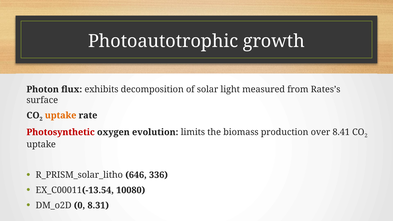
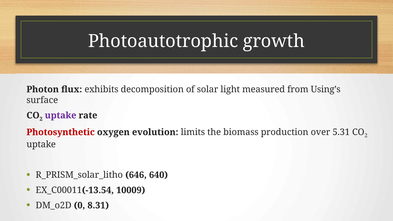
Rates’s: Rates’s -> Using’s (326, 89)
uptake colour: orange -> purple (61, 115)
8.41: 8.41 -> 5.31 (341, 132)
336: 336 -> 640 (158, 175)
10080: 10080 -> 10009 (131, 190)
